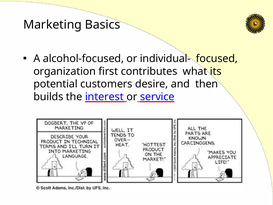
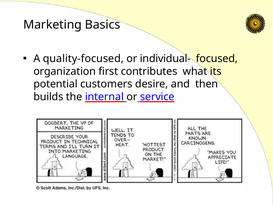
alcohol-focused: alcohol-focused -> quality-focused (83, 58)
interest: interest -> internal (104, 97)
